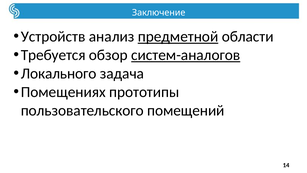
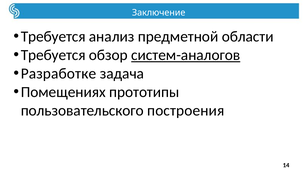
Устройств: Устройств -> Требуется (53, 37)
предметной underline: present -> none (178, 37)
Локального: Локального -> Разработке (58, 73)
помещений: помещений -> построения (186, 110)
